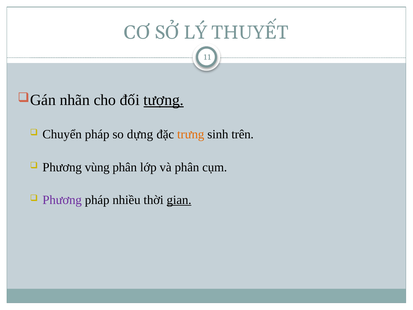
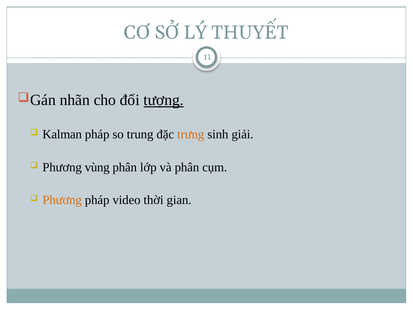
Chuyển: Chuyển -> Kalman (62, 134)
dựng: dựng -> trung (140, 134)
trên: trên -> giải (243, 134)
Phương colour: purple -> orange (62, 200)
nhiều: nhiều -> video (127, 200)
gian underline: present -> none (179, 200)
